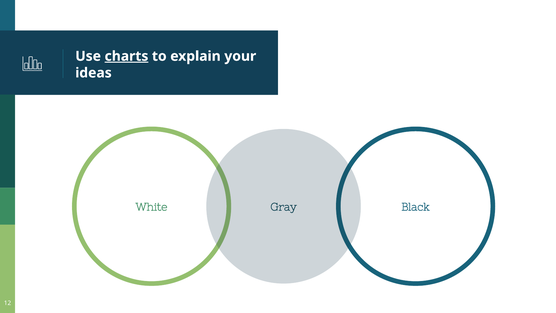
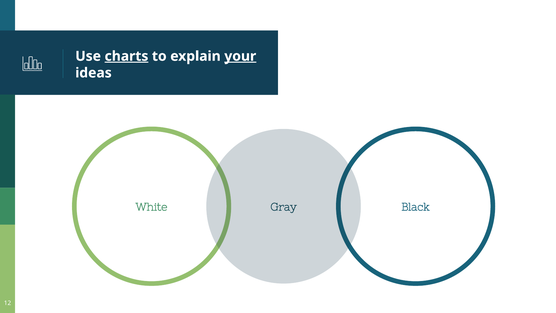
your underline: none -> present (240, 56)
